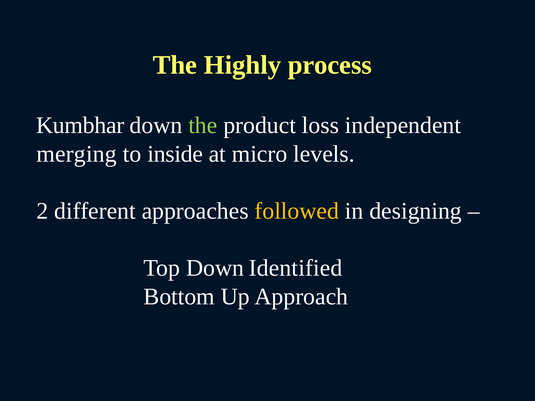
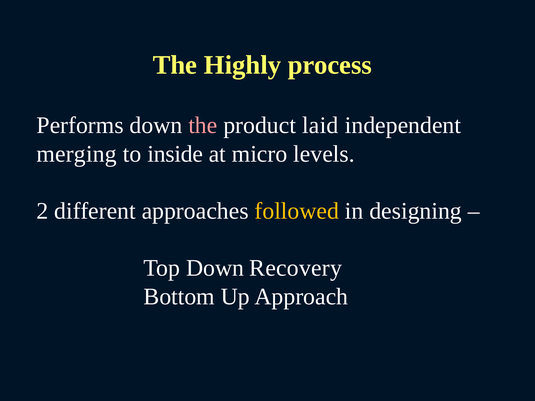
Kumbhar: Kumbhar -> Performs (80, 126)
the colour: light green -> pink (203, 126)
loss: loss -> laid (320, 126)
Identified: Identified -> Recovery (296, 268)
